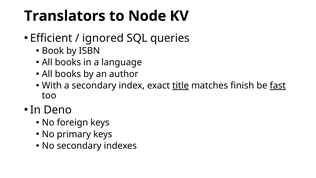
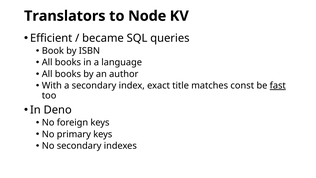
ignored: ignored -> became (103, 38)
title underline: present -> none (181, 86)
finish: finish -> const (242, 86)
